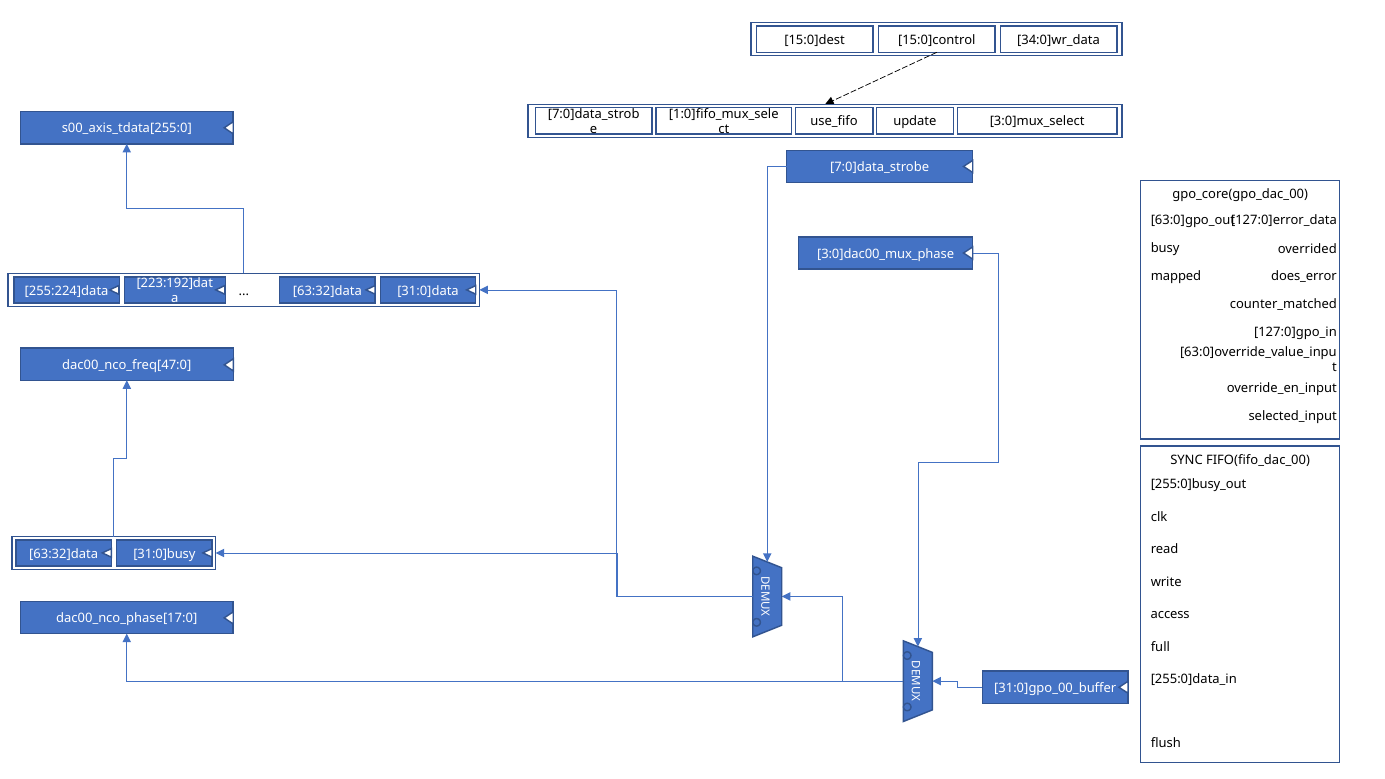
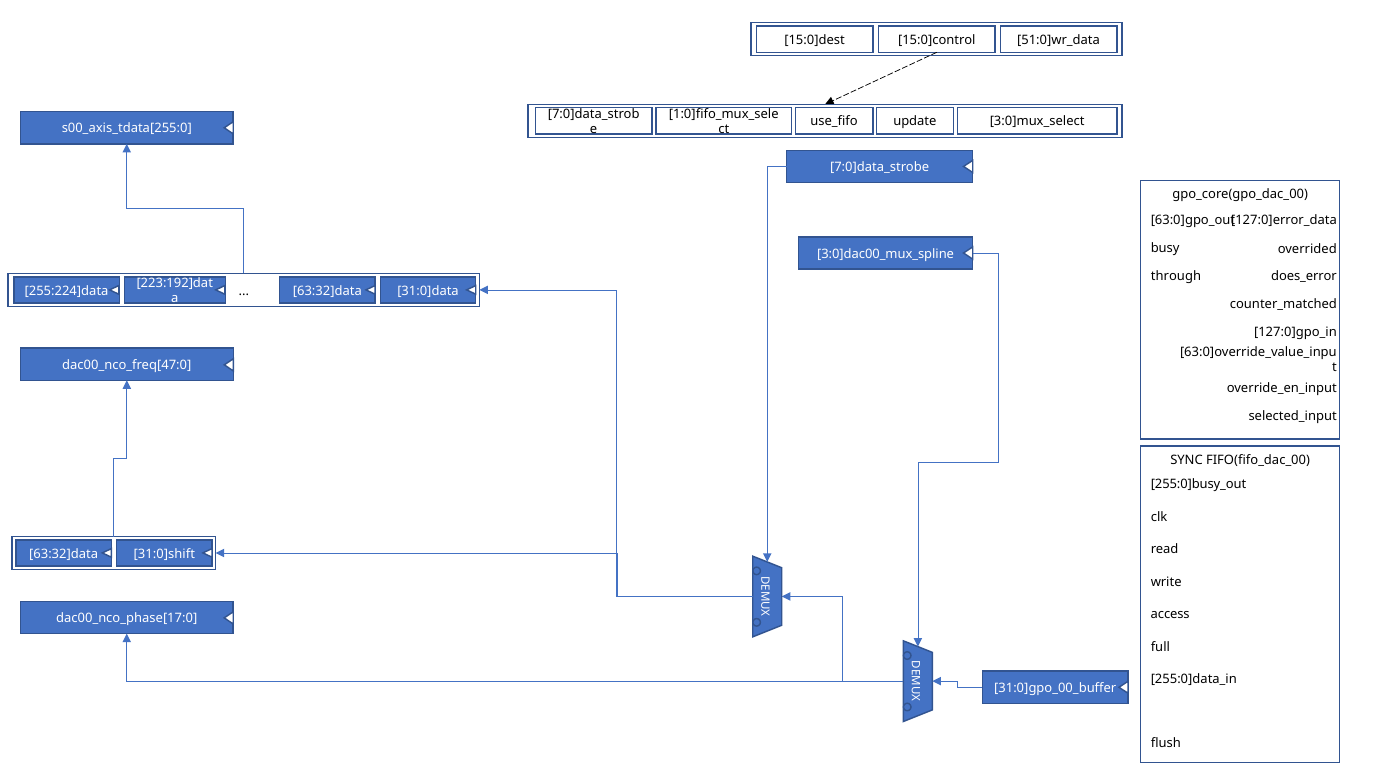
34:0]wr_data: 34:0]wr_data -> 51:0]wr_data (1059, 40)
3:0]dac00_mux_phase: 3:0]dac00_mux_phase -> 3:0]dac00_mux_spline (886, 254)
mapped: mapped -> through (1176, 276)
31:0]busy: 31:0]busy -> 31:0]shift (164, 554)
